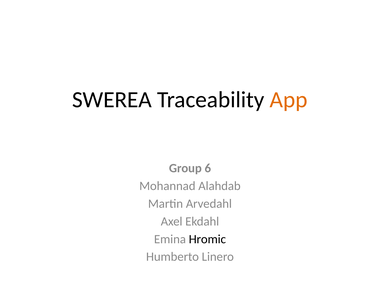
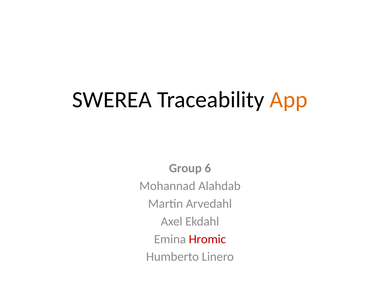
Hromic colour: black -> red (207, 239)
